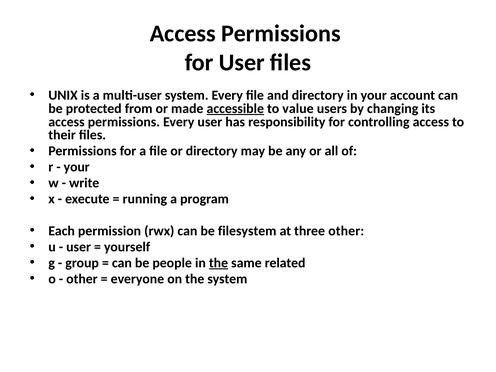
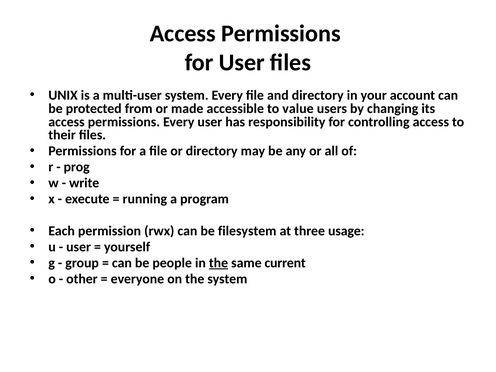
accessible underline: present -> none (235, 109)
your: your -> prog (77, 167)
three other: other -> usage (346, 231)
related: related -> current (285, 263)
